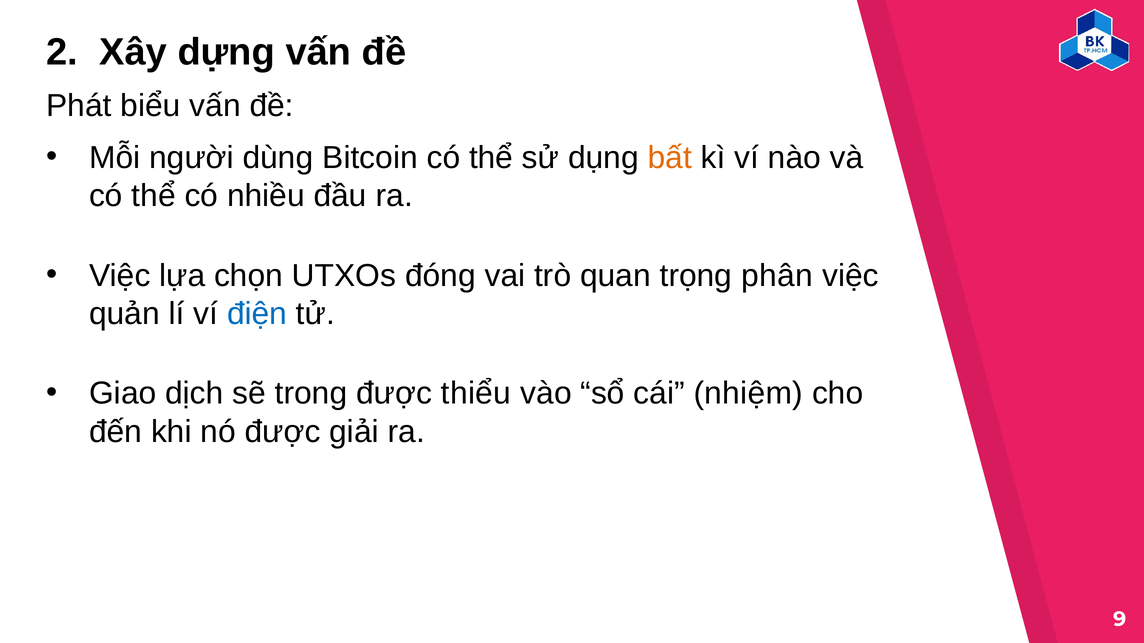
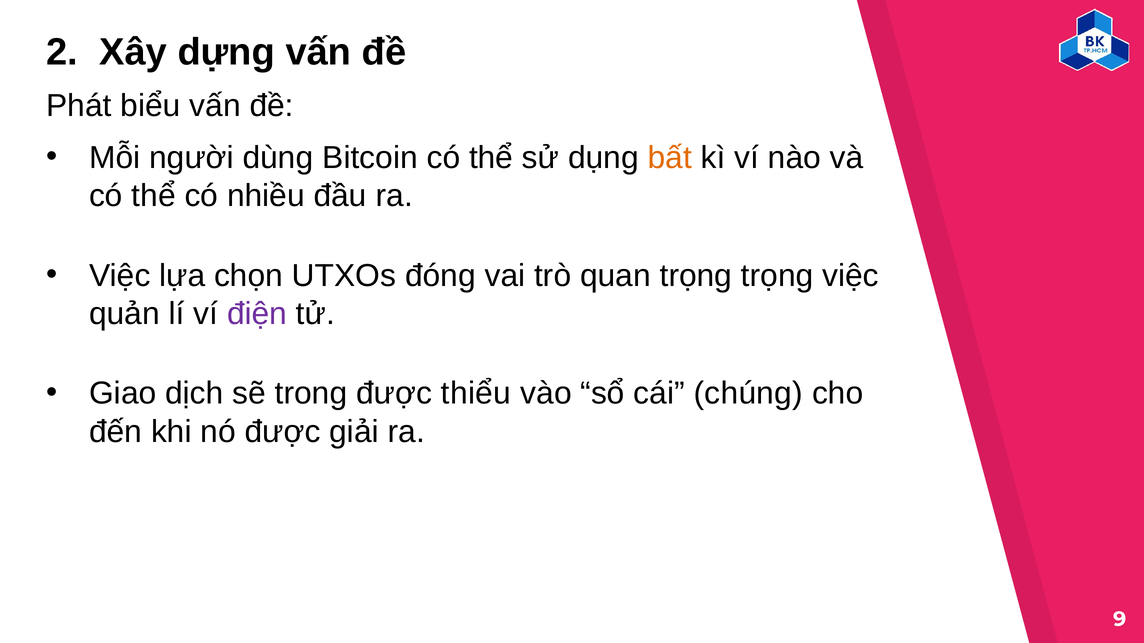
trọng phân: phân -> trọng (777, 276)
điện colour: blue -> purple (257, 314)
nhiệm: nhiệm -> chúng (748, 394)
